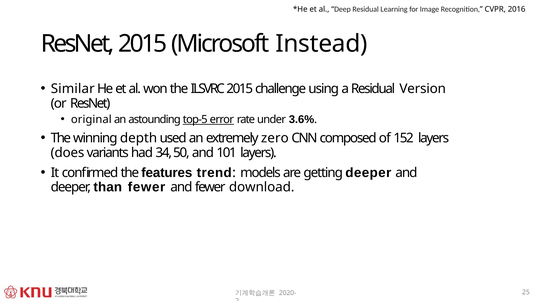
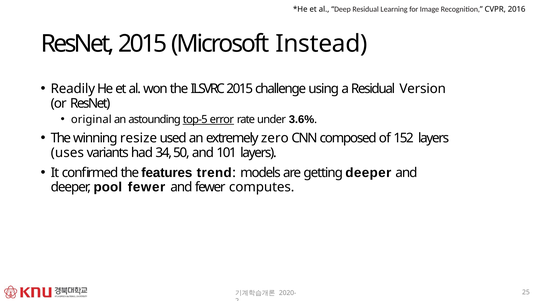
Similar: Similar -> Readily (73, 89)
depth: depth -> resize (139, 138)
does: does -> uses (67, 152)
than: than -> pool (108, 187)
download: download -> computes (262, 187)
